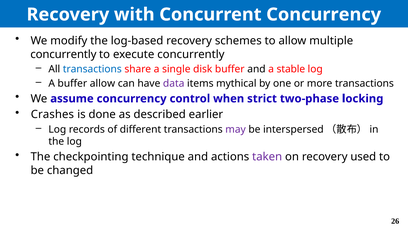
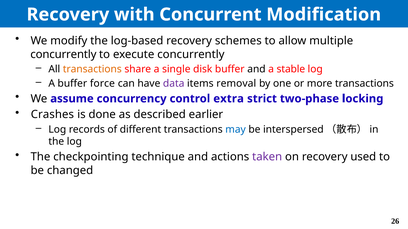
Concurrent Concurrency: Concurrency -> Modification (324, 15)
transactions colour: blue -> orange (92, 69)
buffer allow: allow -> force (102, 84)
mythical: mythical -> removal (236, 84)
when: when -> extra (229, 99)
may colour: purple -> blue (236, 130)
